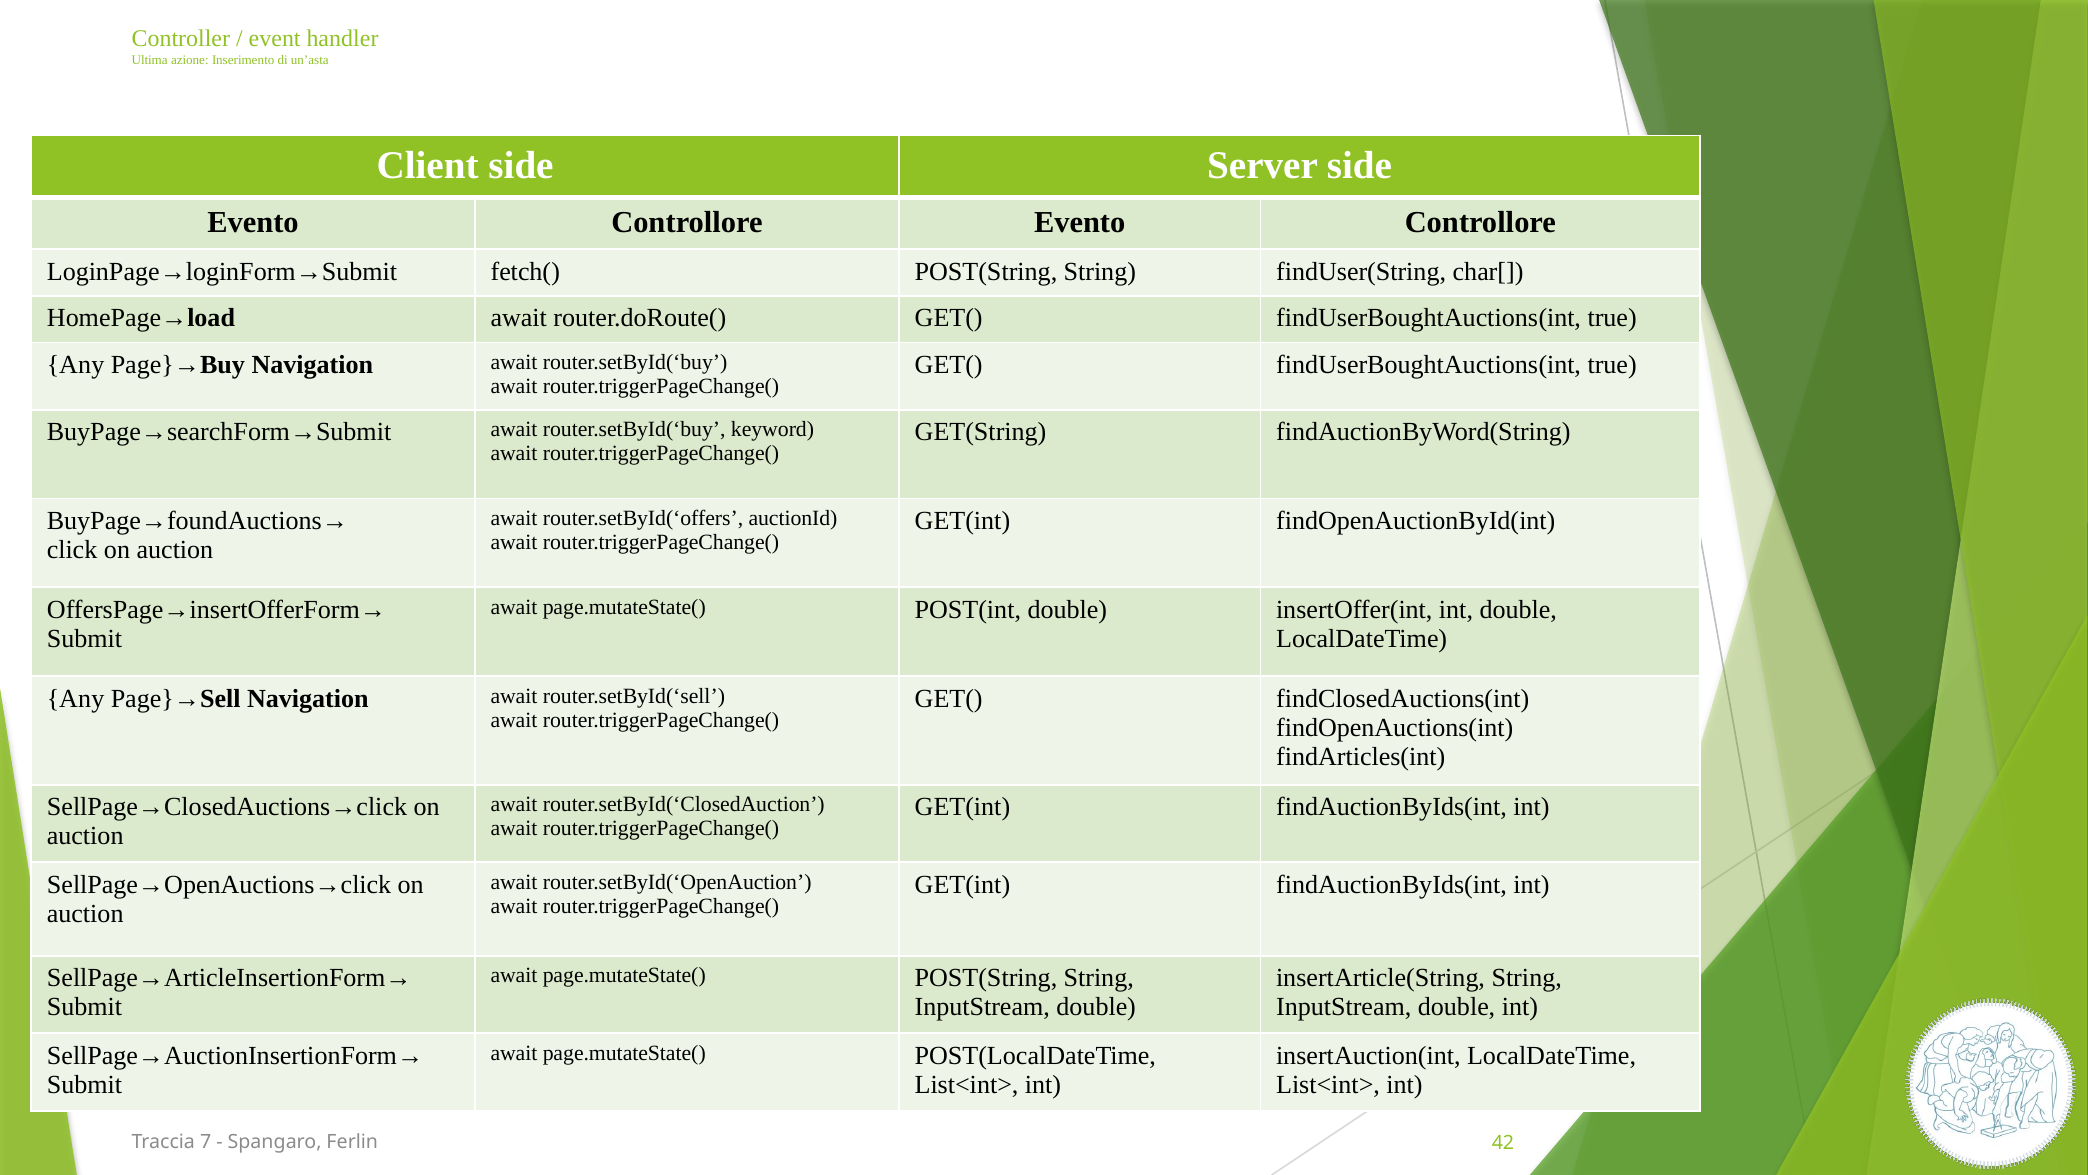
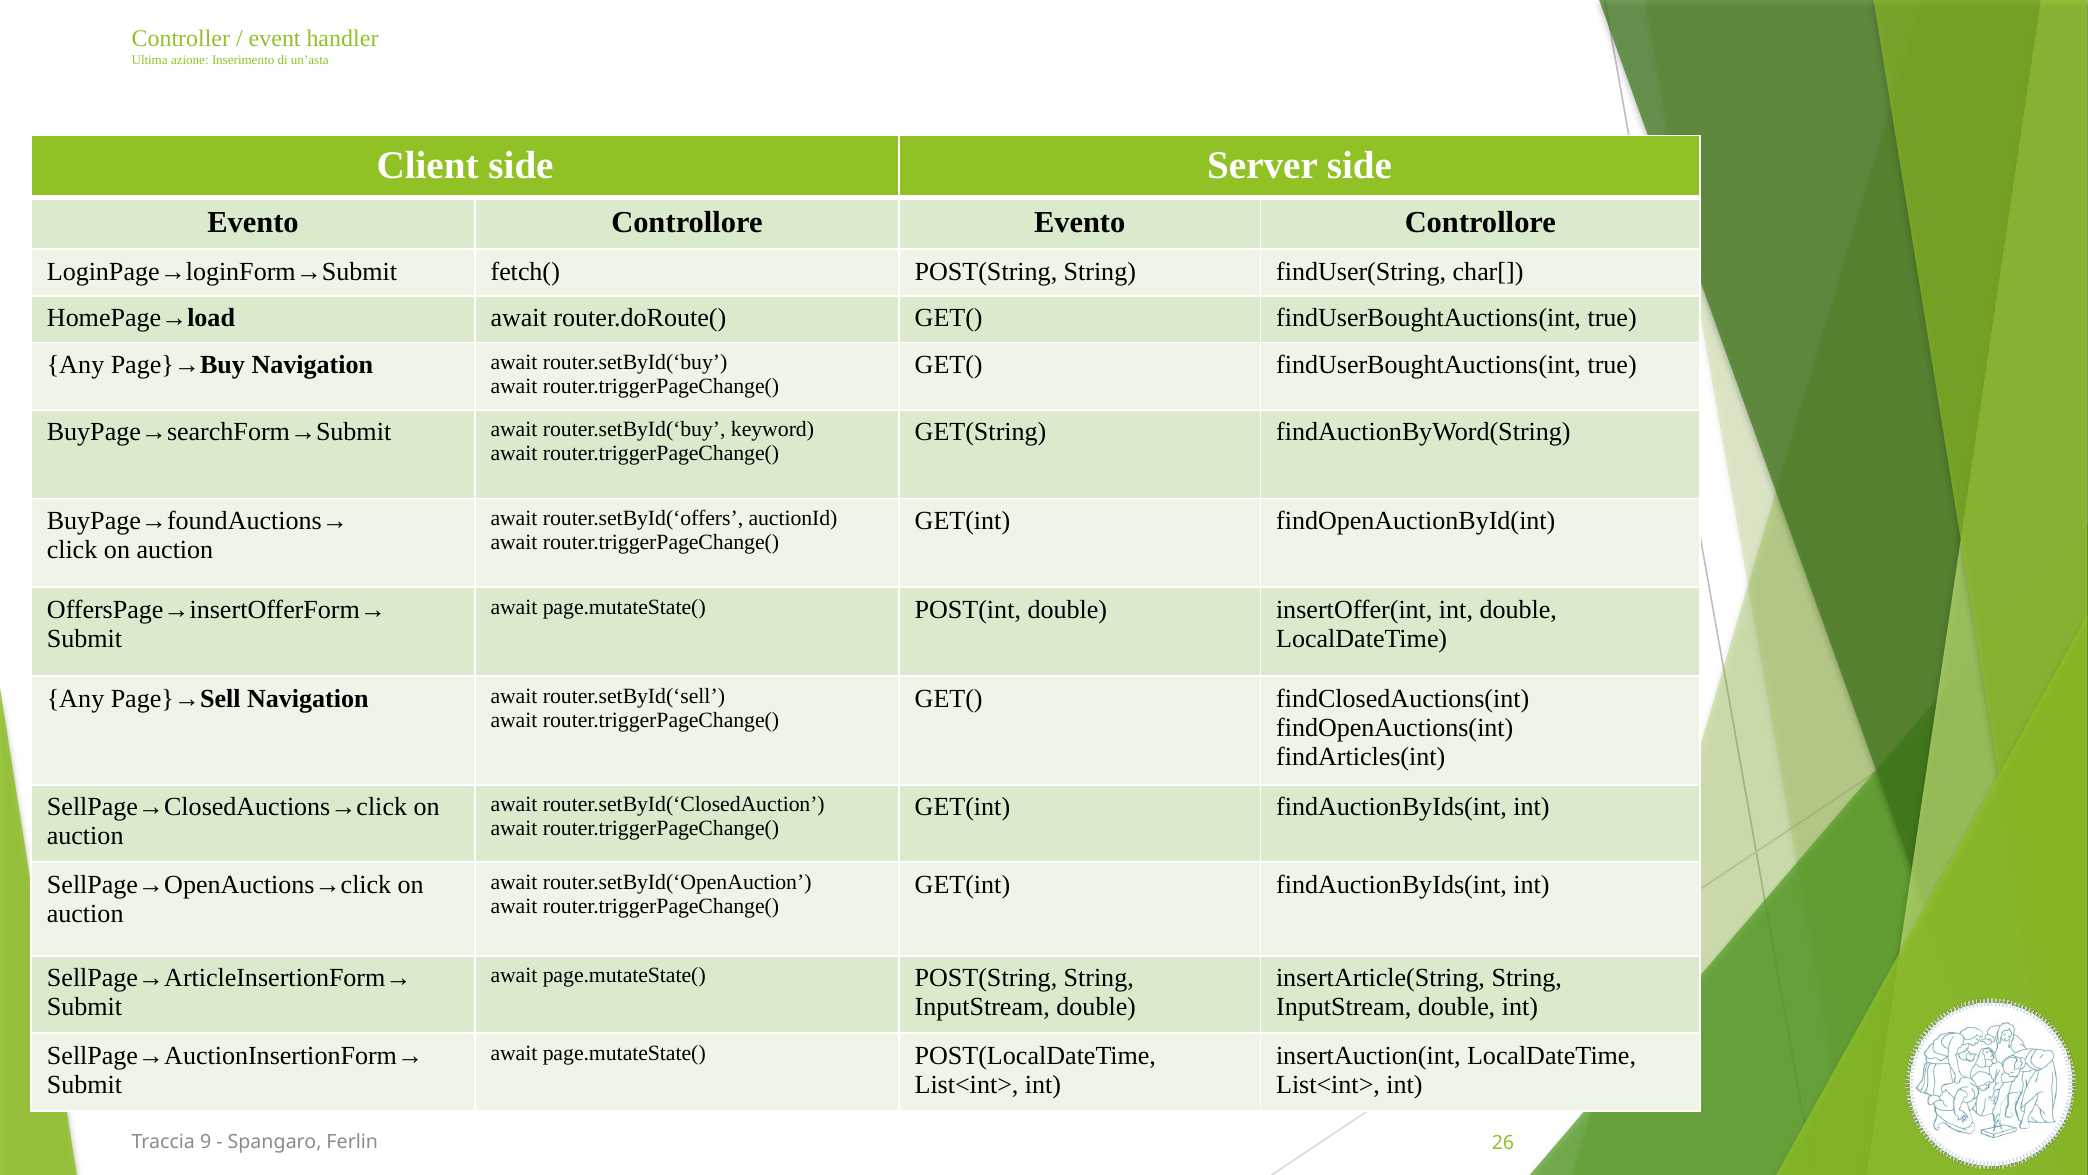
7: 7 -> 9 (206, 1142)
42: 42 -> 26 (1503, 1143)
